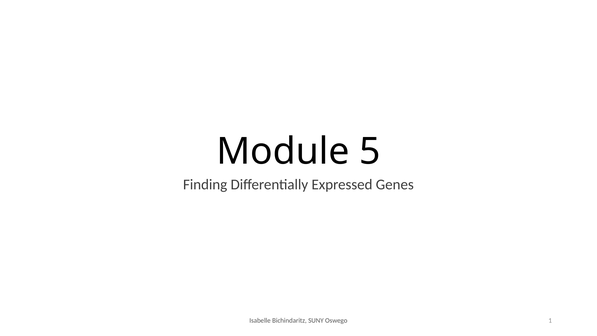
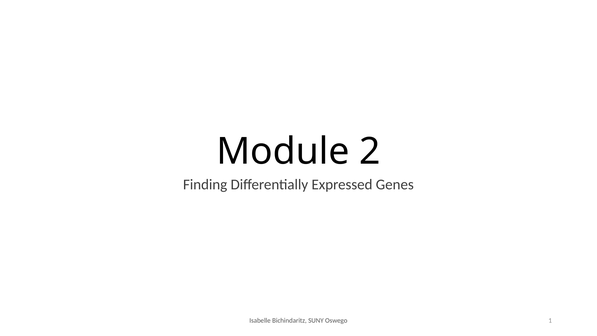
5: 5 -> 2 (370, 152)
